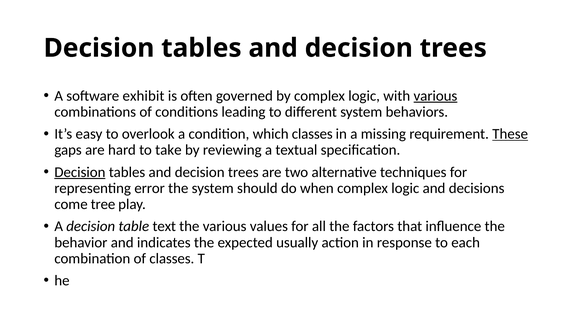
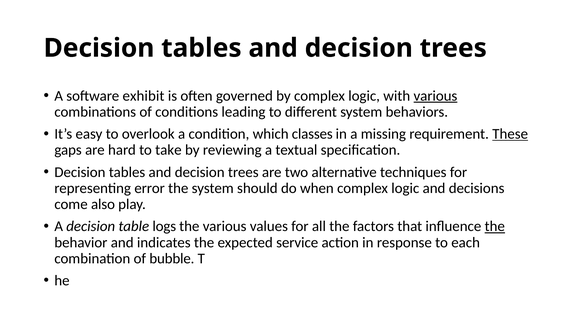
Decision underline: present -> none (80, 172)
tree: tree -> also (103, 204)
text: text -> logs (164, 227)
the underline: none -> present (495, 227)
usually: usually -> service (297, 243)
of classes: classes -> bubble (172, 259)
